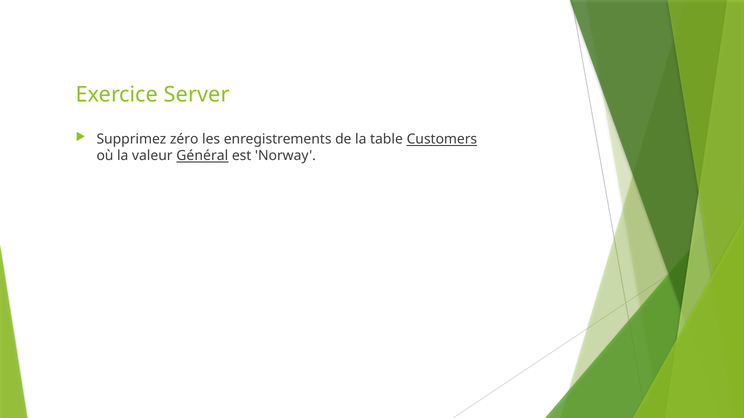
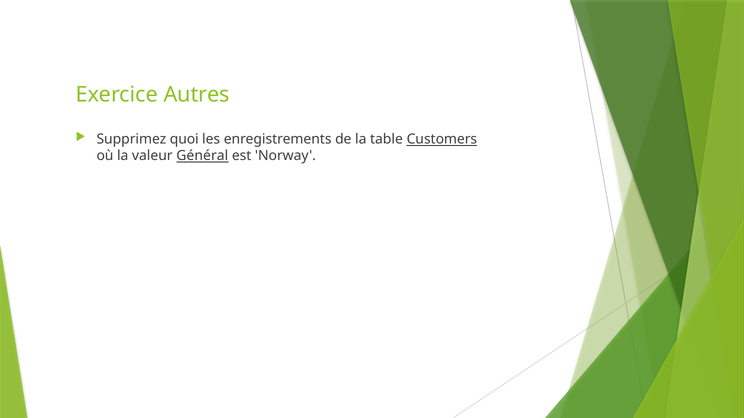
Server: Server -> Autres (197, 95)
zéro: zéro -> quoi (184, 139)
